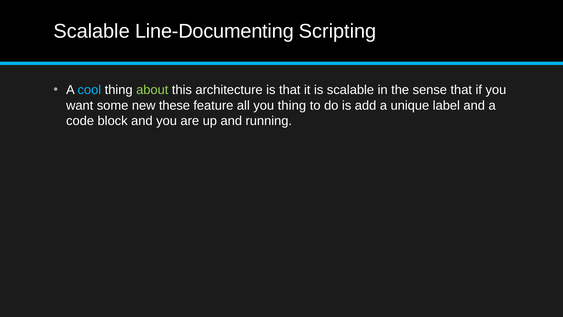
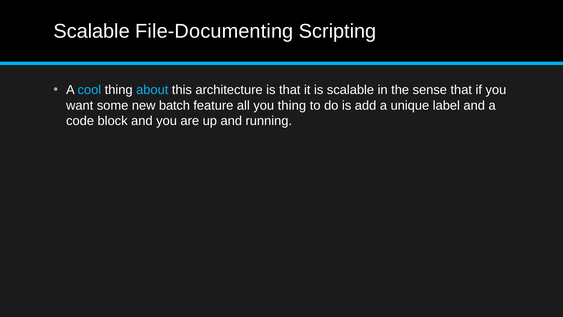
Line-Documenting: Line-Documenting -> File-Documenting (214, 31)
about colour: light green -> light blue (152, 90)
these: these -> batch (174, 105)
